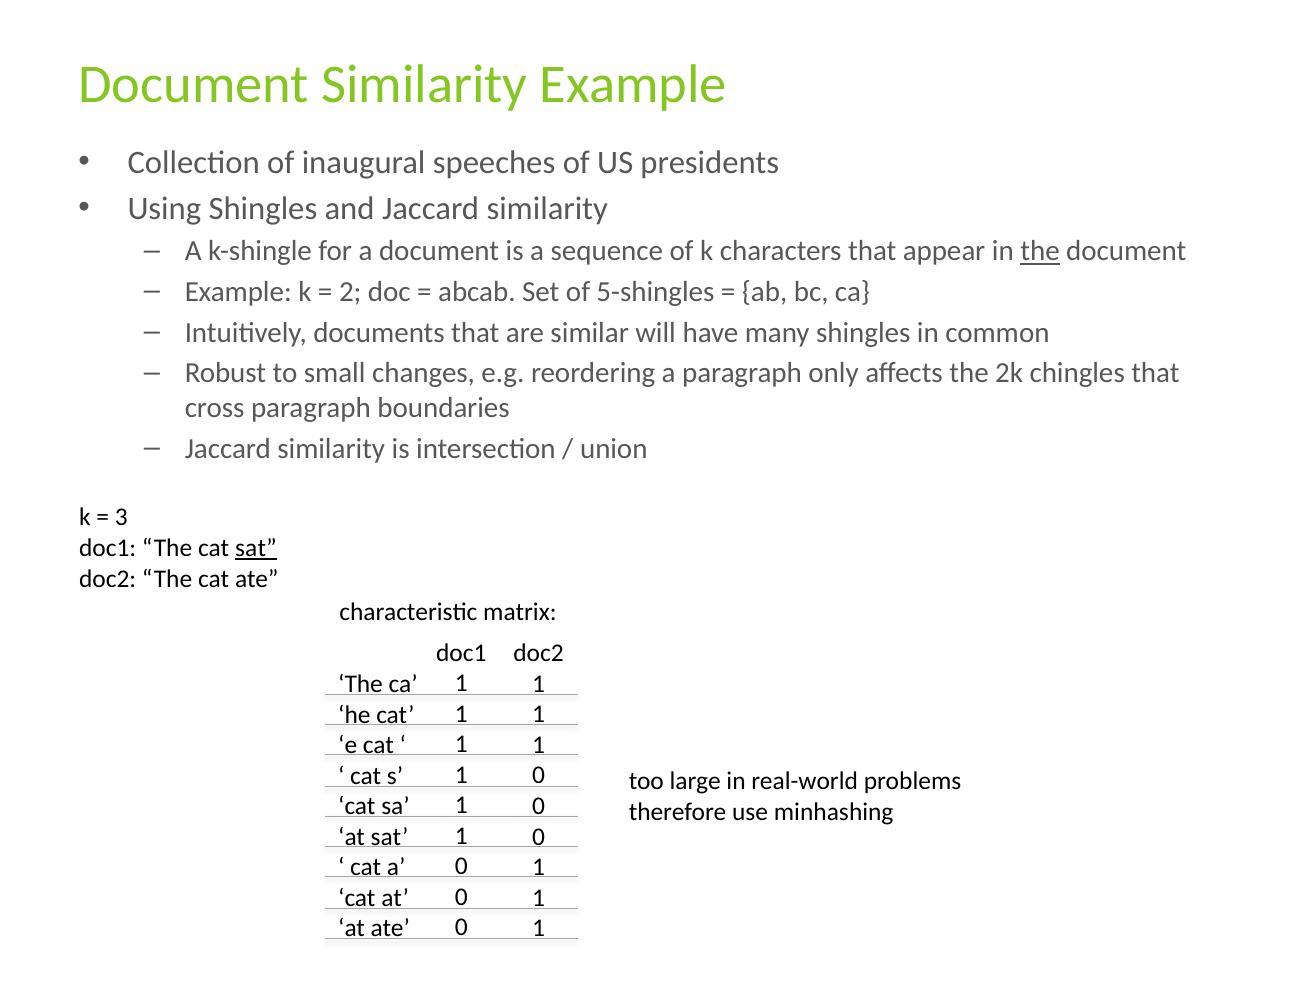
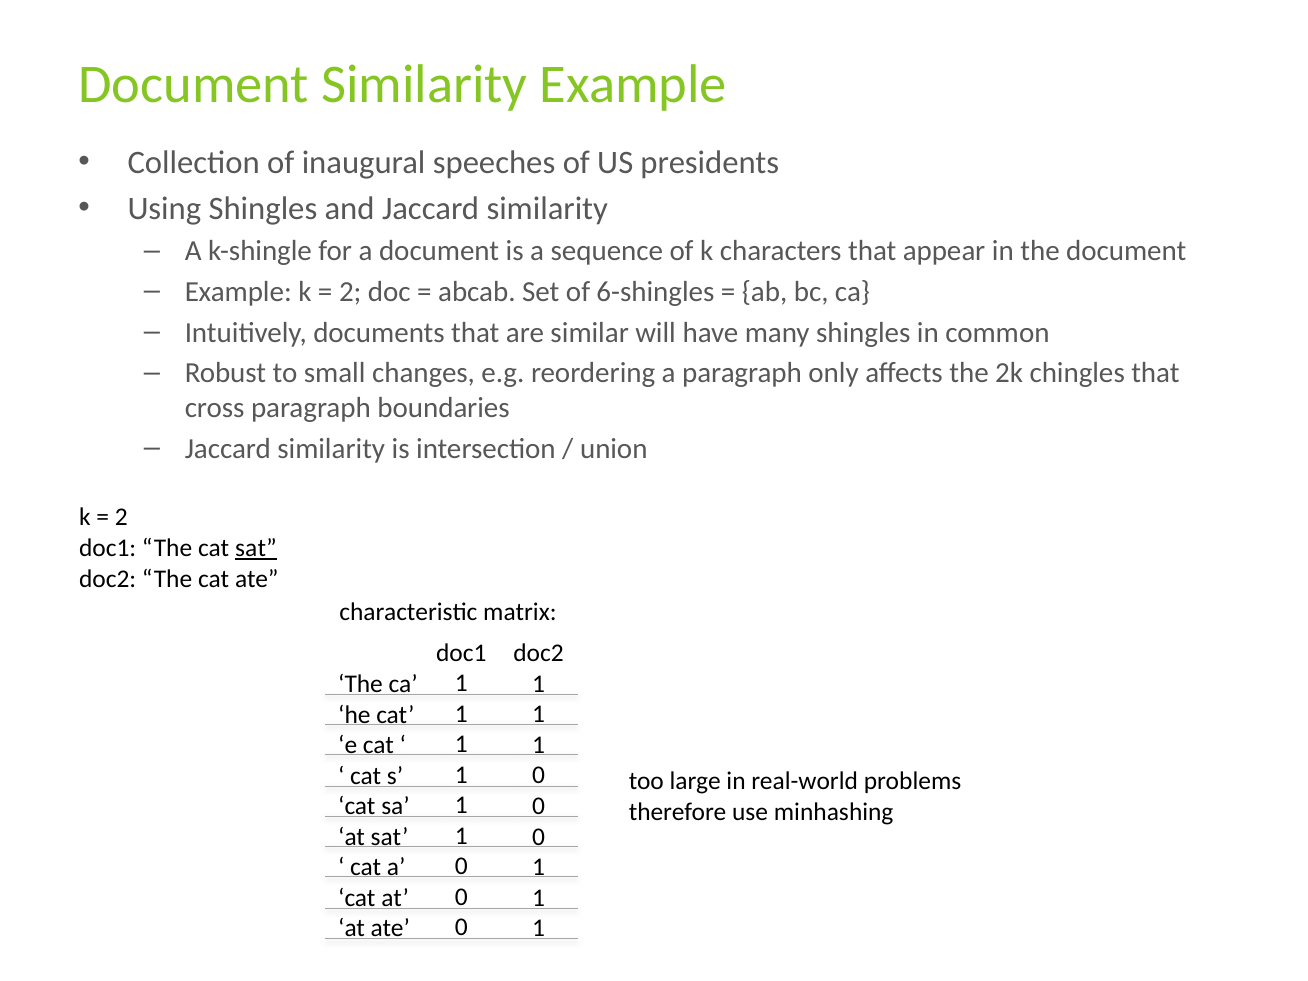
the underline: present -> none (1040, 251)
5-shingles: 5-shingles -> 6-shingles (655, 292)
3: 3 -> 2 (121, 518)
